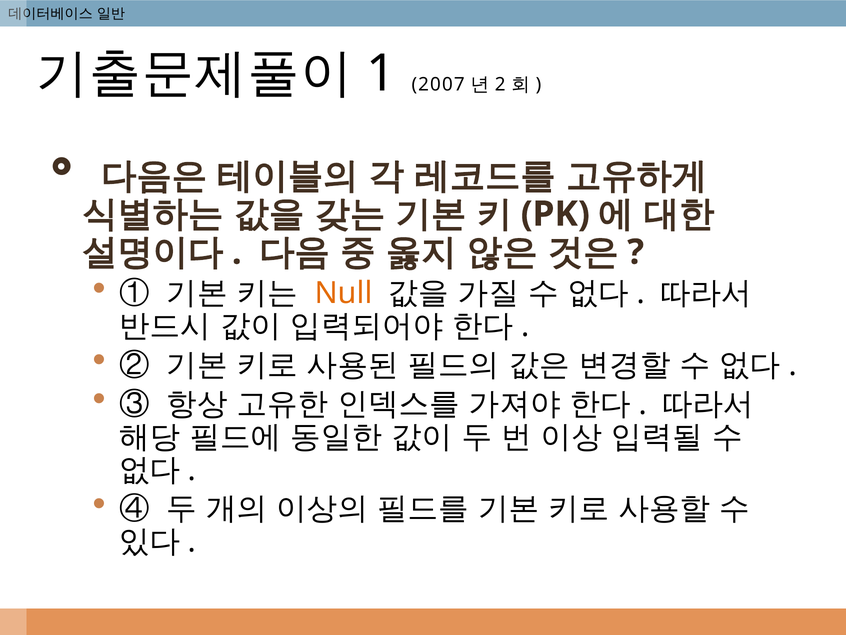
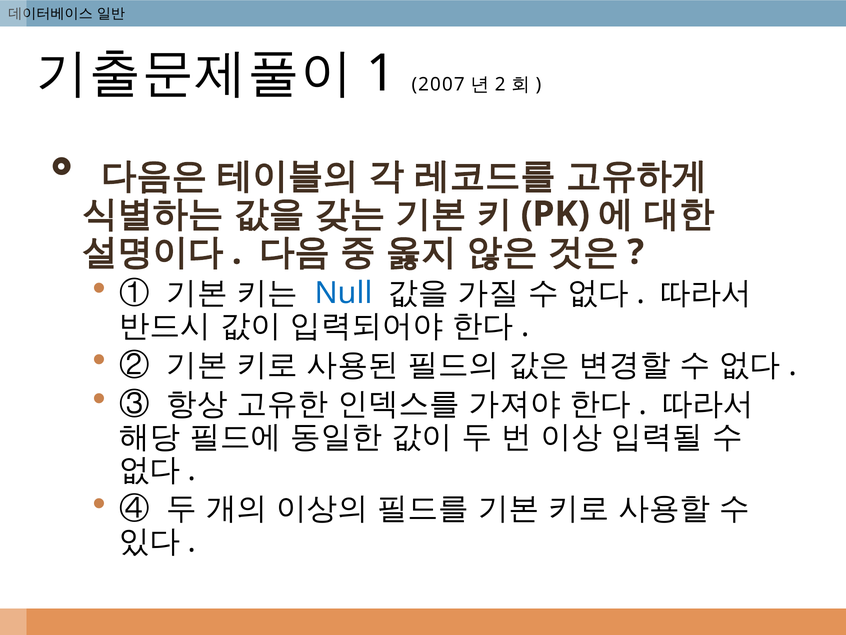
Null colour: orange -> blue (343, 293)
